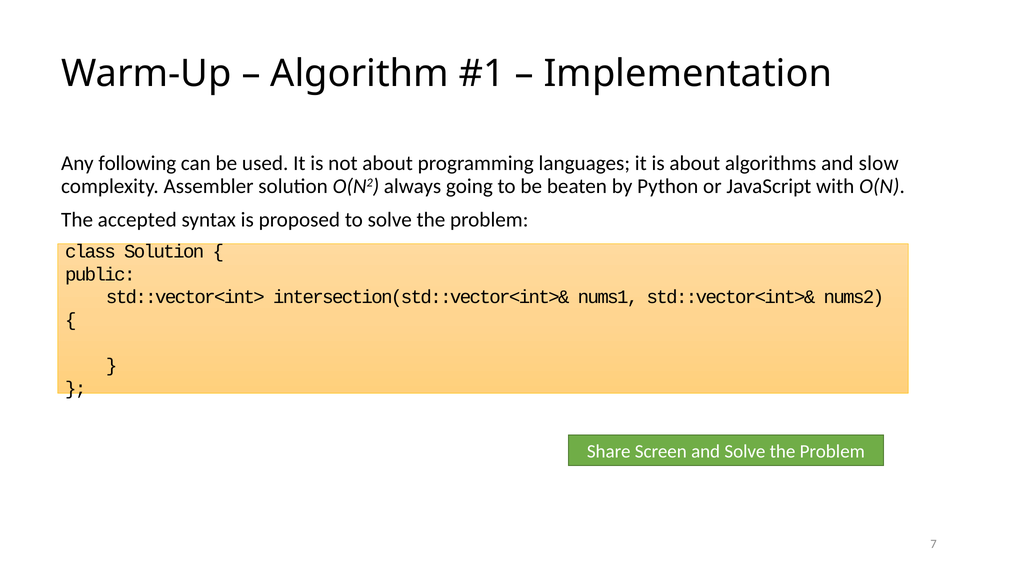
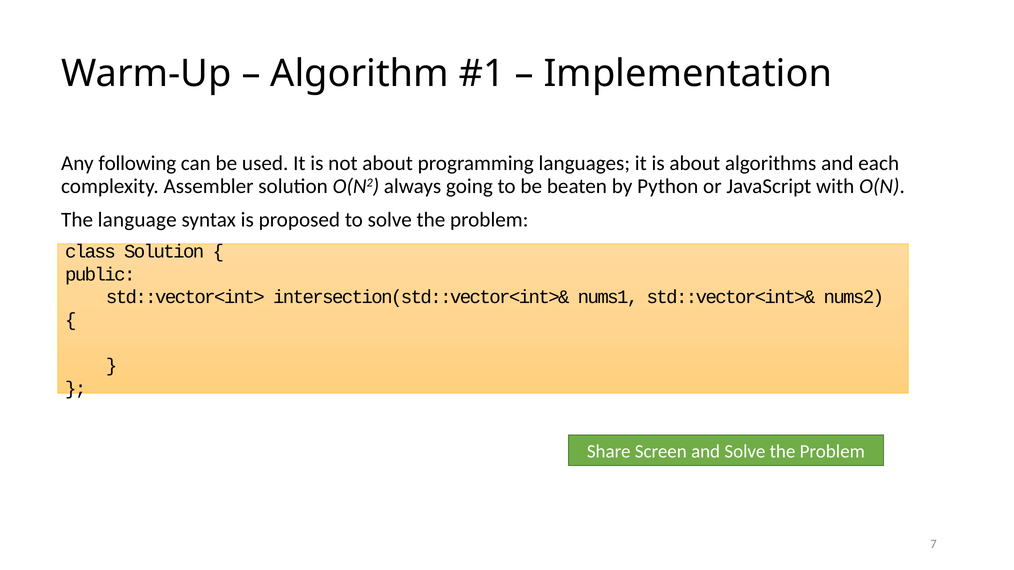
slow: slow -> each (879, 163)
accepted: accepted -> language (137, 220)
